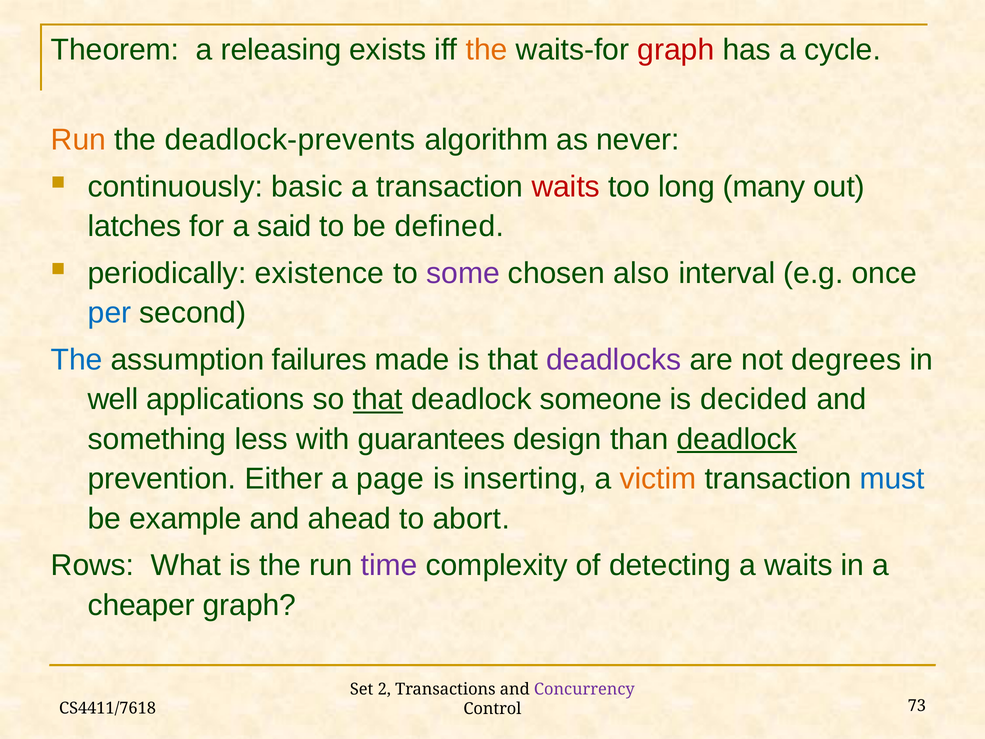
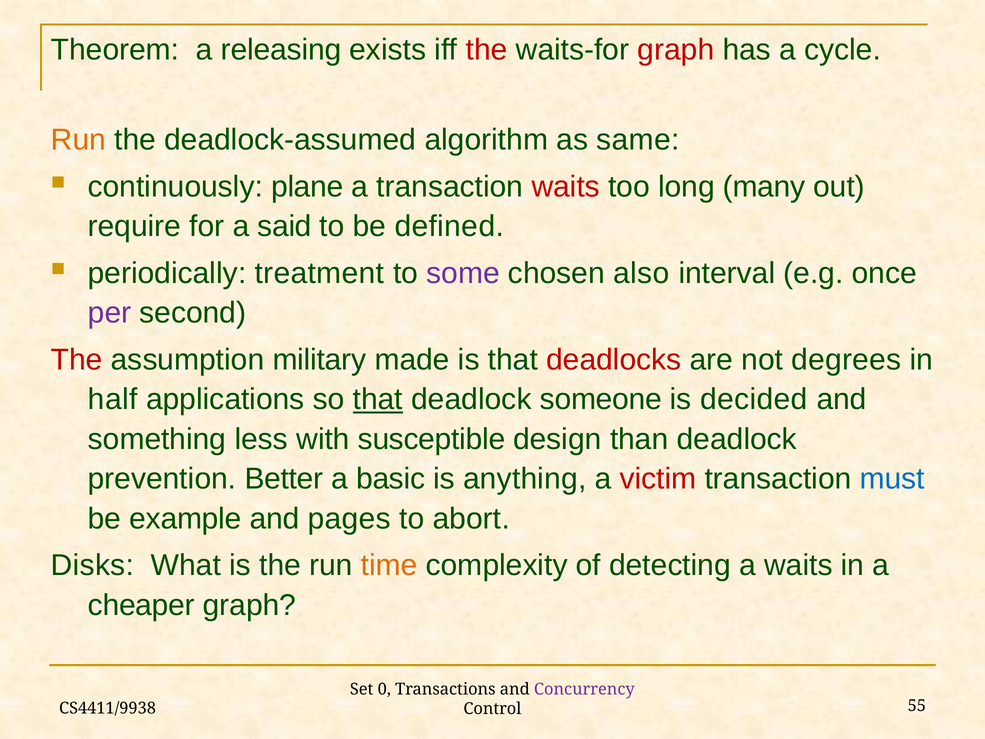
the colour: orange -> red (487, 50)
deadlock-prevents: deadlock-prevents -> deadlock-assumed (290, 140)
never: never -> same (638, 140)
basic: basic -> plane (307, 187)
latches: latches -> require (134, 226)
existence: existence -> treatment (319, 273)
per colour: blue -> purple (110, 313)
The colour: blue -> red (77, 360)
failures: failures -> military (319, 360)
deadlocks colour: purple -> red (614, 360)
well: well -> half (113, 399)
guarantees: guarantees -> susceptible (432, 439)
deadlock underline: present -> none (737, 439)
Either: Either -> Better (284, 479)
page: page -> basic (391, 479)
inserting: inserting -> anything (525, 479)
victim colour: orange -> red (658, 479)
ahead: ahead -> pages (349, 518)
Rows: Rows -> Disks (92, 565)
time colour: purple -> orange (389, 565)
2: 2 -> 0 (384, 689)
CS4411/7618: CS4411/7618 -> CS4411/9938 (108, 708)
73: 73 -> 55 (917, 705)
